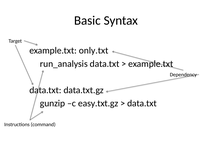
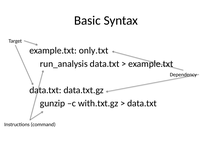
easy.txt.gz: easy.txt.gz -> with.txt.gz (98, 103)
